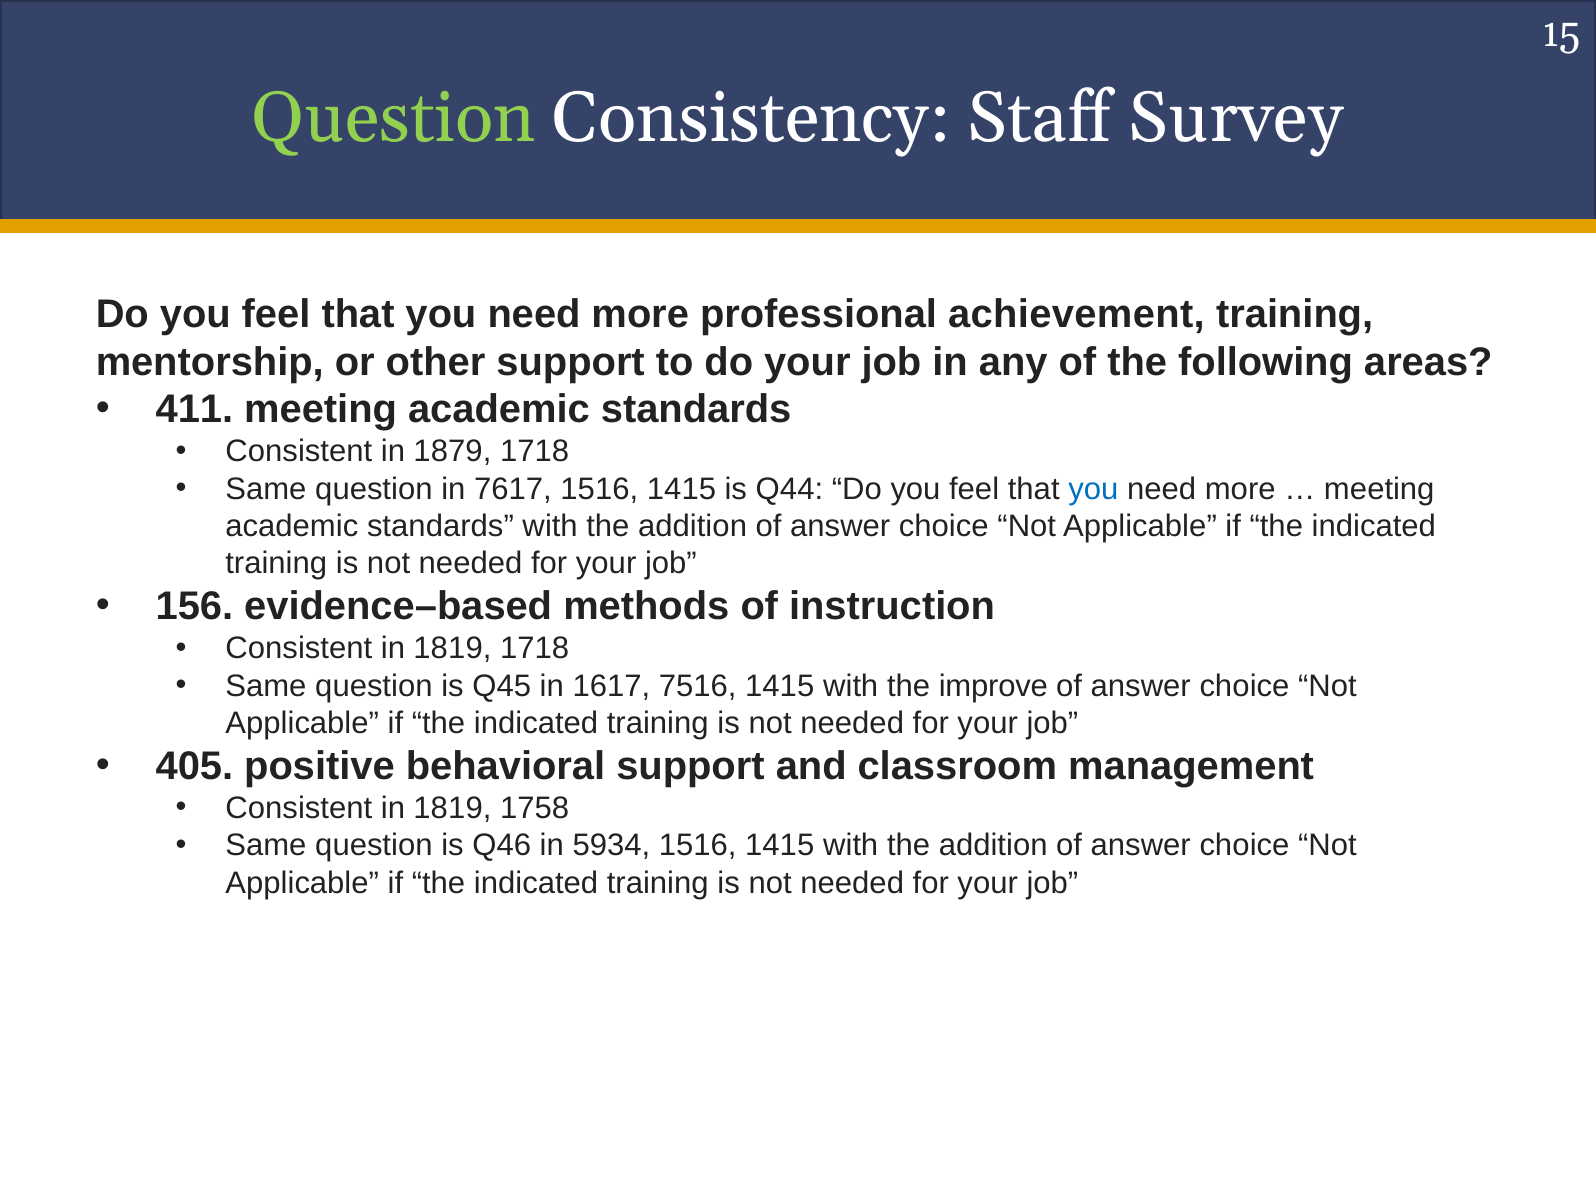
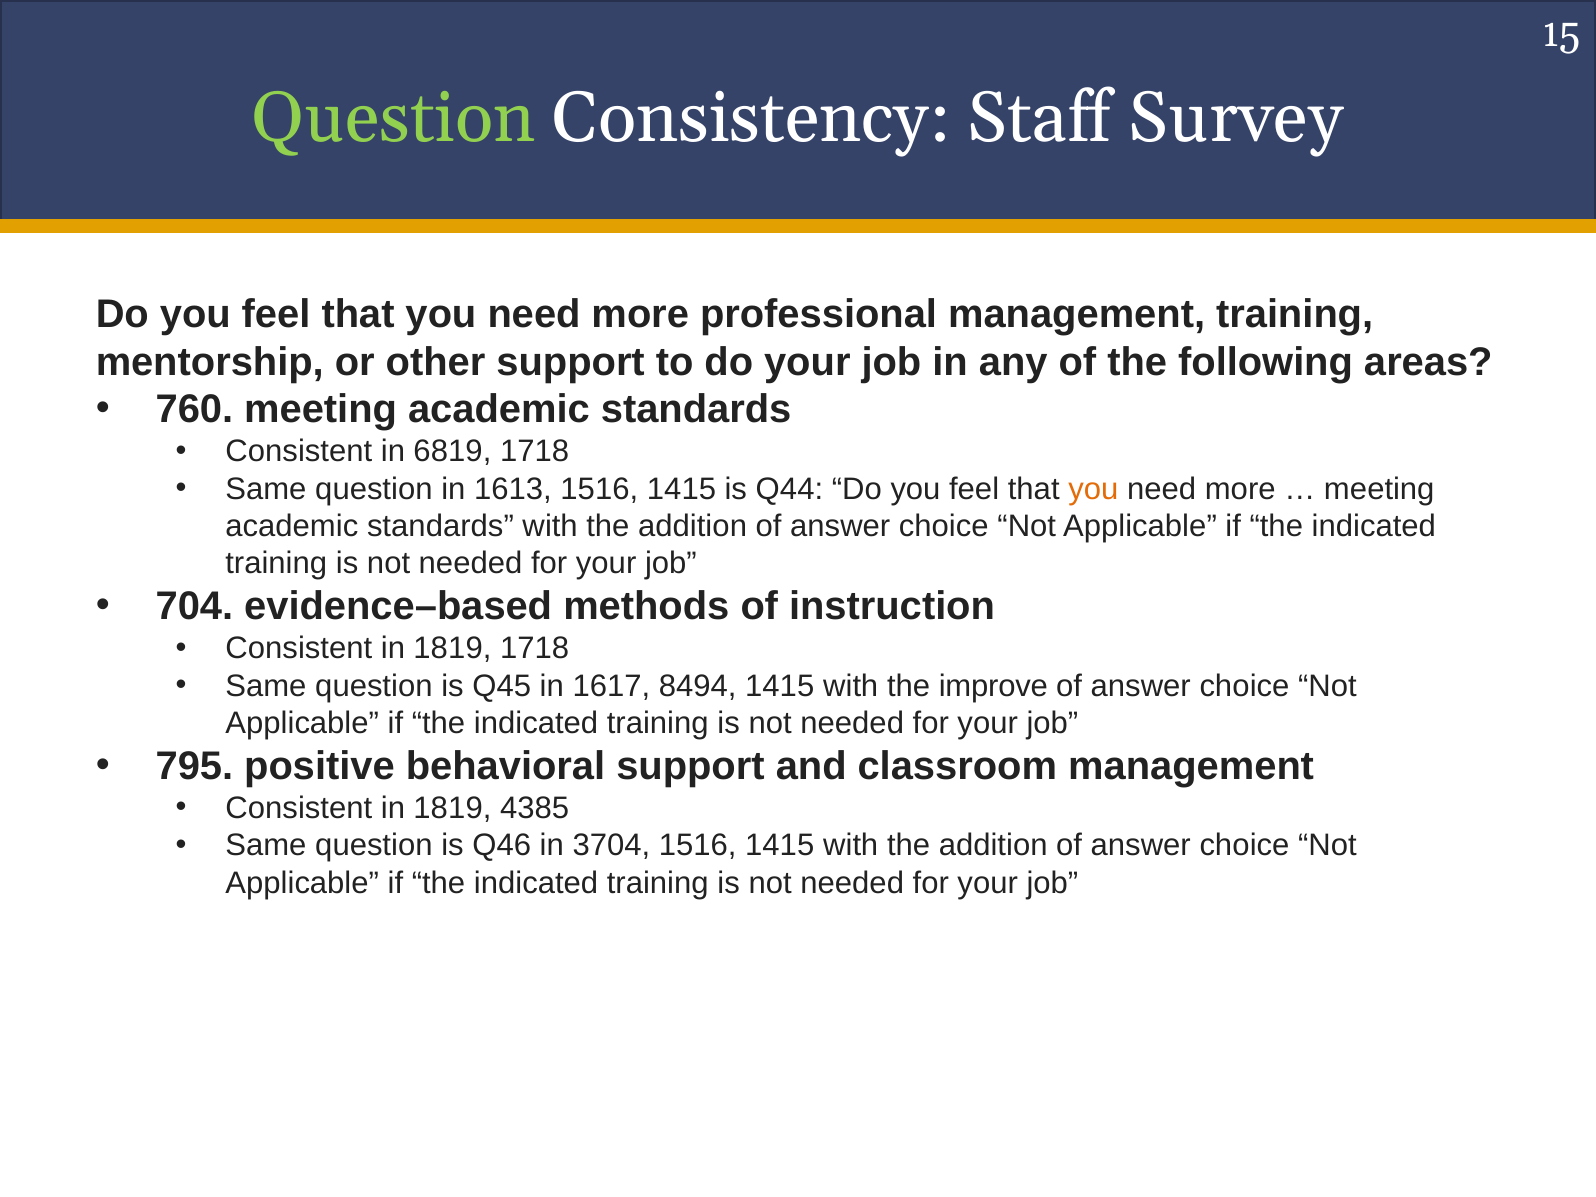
professional achievement: achievement -> management (1077, 314)
411: 411 -> 760 (194, 410)
1879: 1879 -> 6819 (452, 452)
7617: 7617 -> 1613 (513, 489)
you colour: blue -> orange (1093, 489)
156: 156 -> 704 (194, 607)
7516: 7516 -> 8494 (698, 686)
405: 405 -> 795 (194, 766)
1758: 1758 -> 4385 (535, 808)
5934: 5934 -> 3704 (611, 846)
